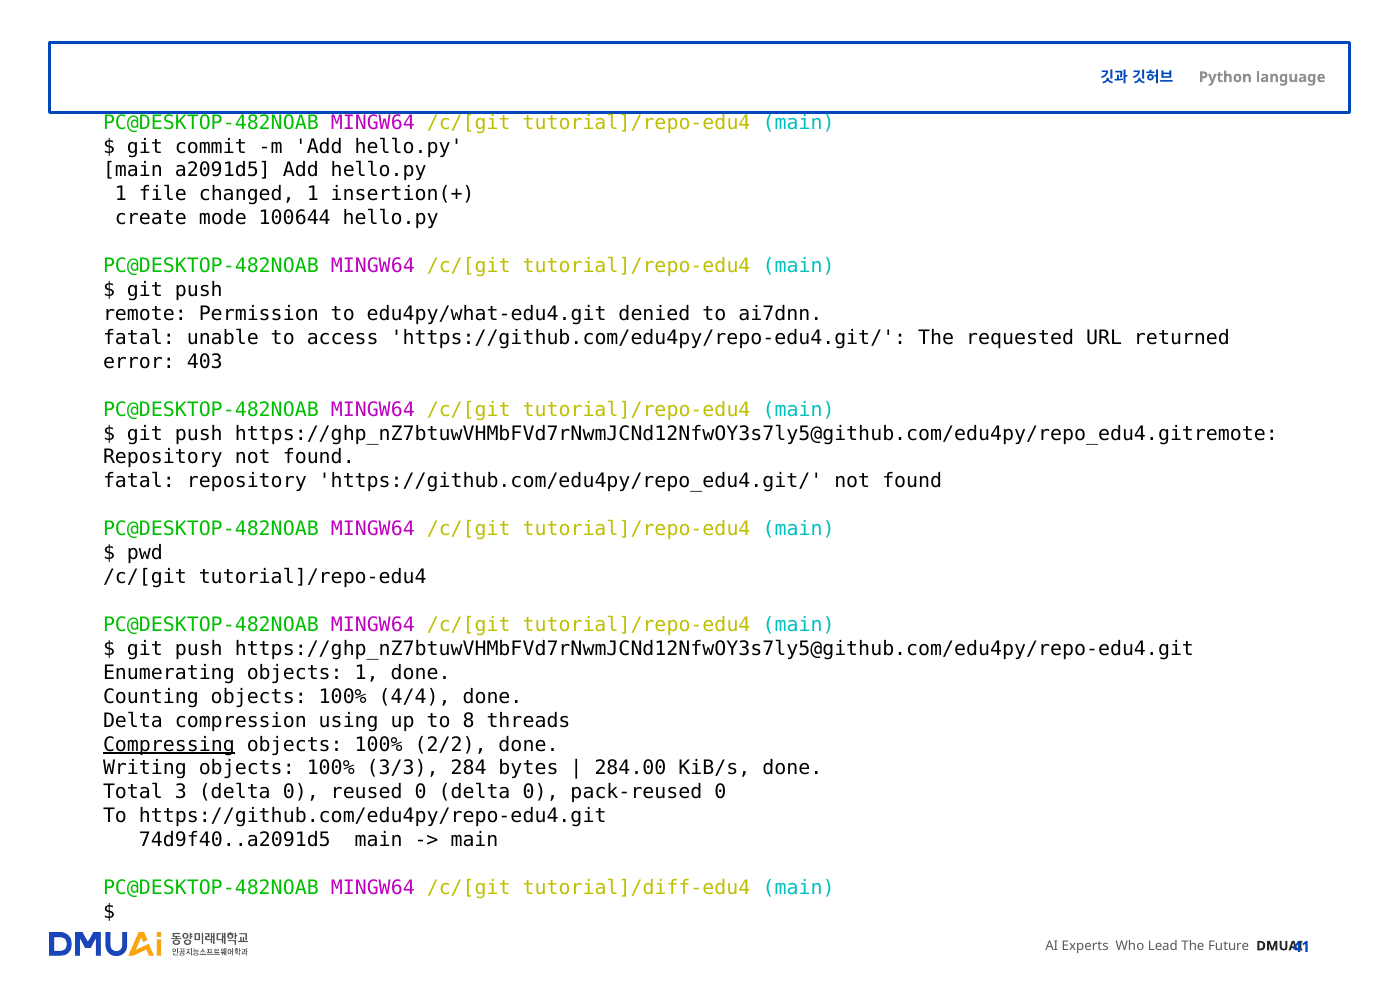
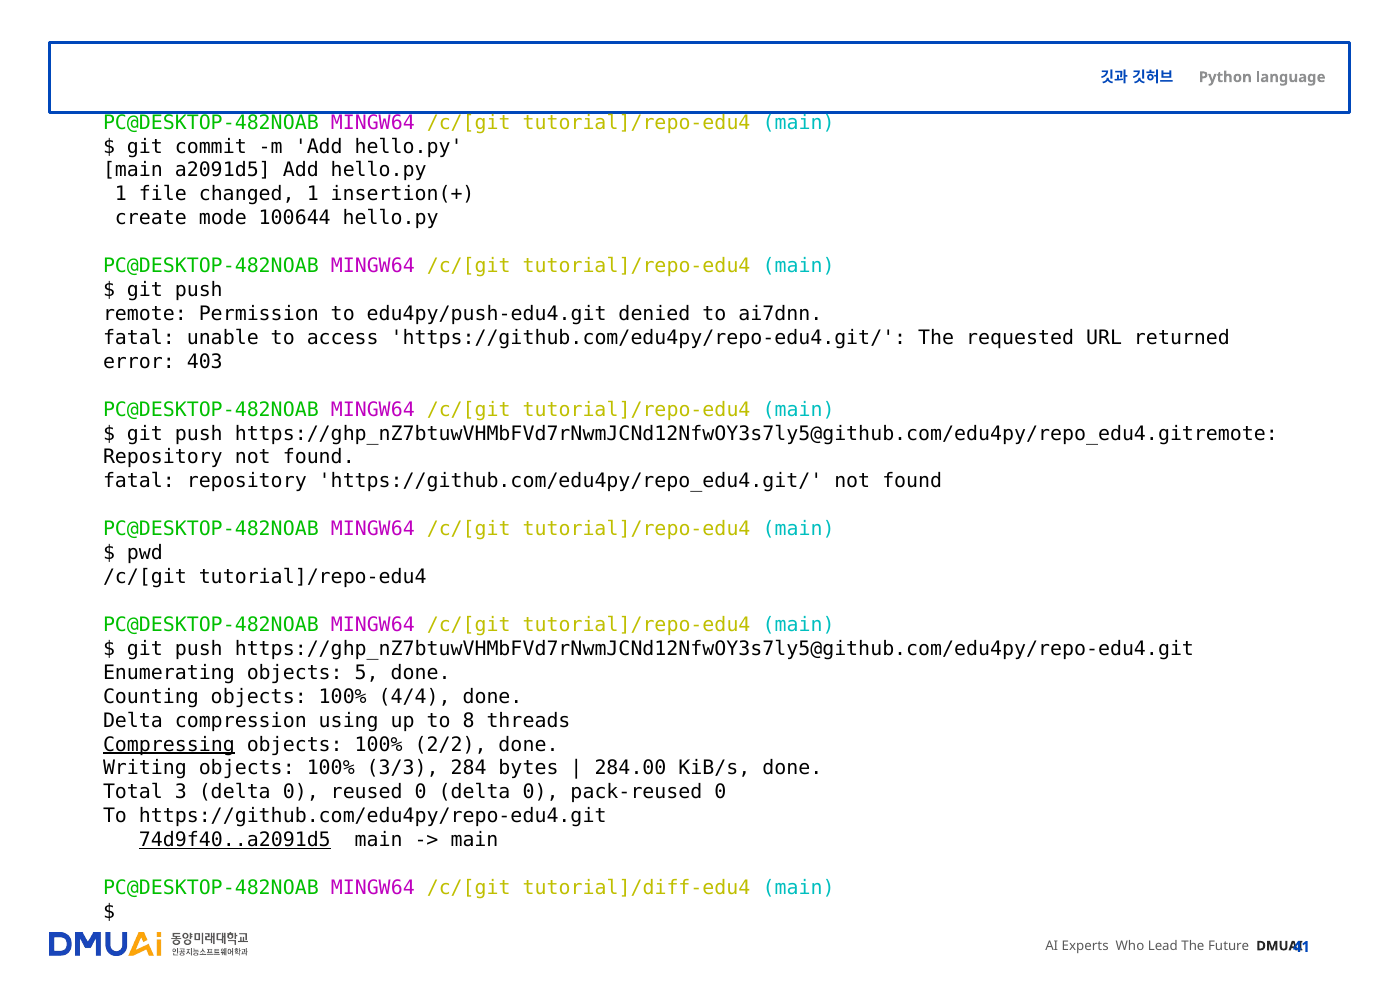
edu4py/what-edu4.git: edu4py/what-edu4.git -> edu4py/push-edu4.git (487, 314)
objects 1: 1 -> 5 (367, 673)
74d9f40..a2091d5 underline: none -> present (235, 840)
